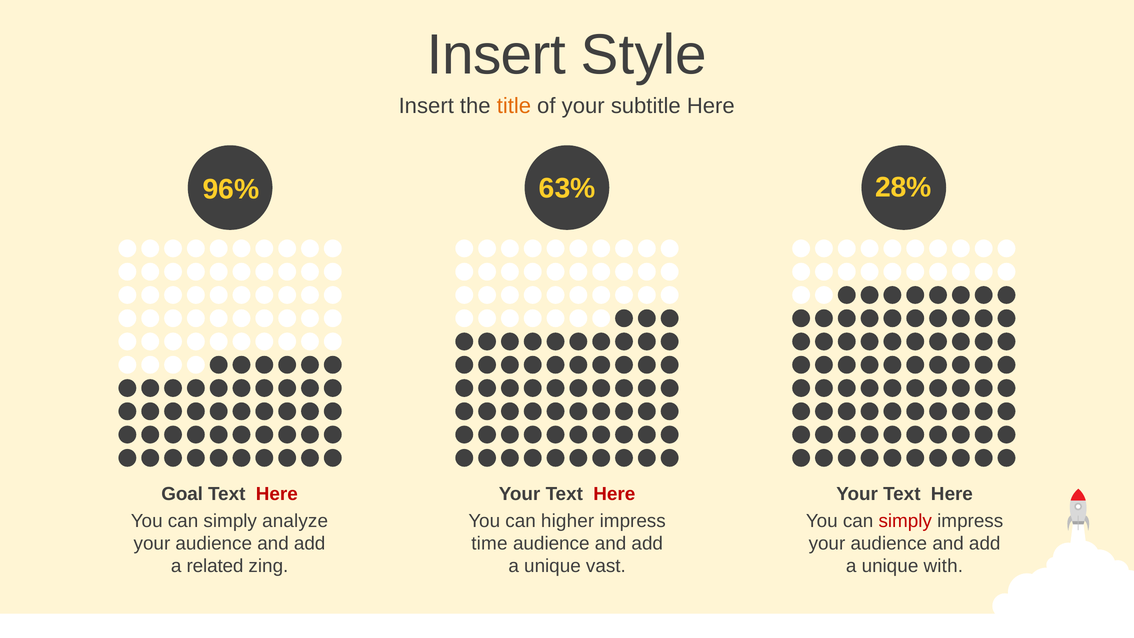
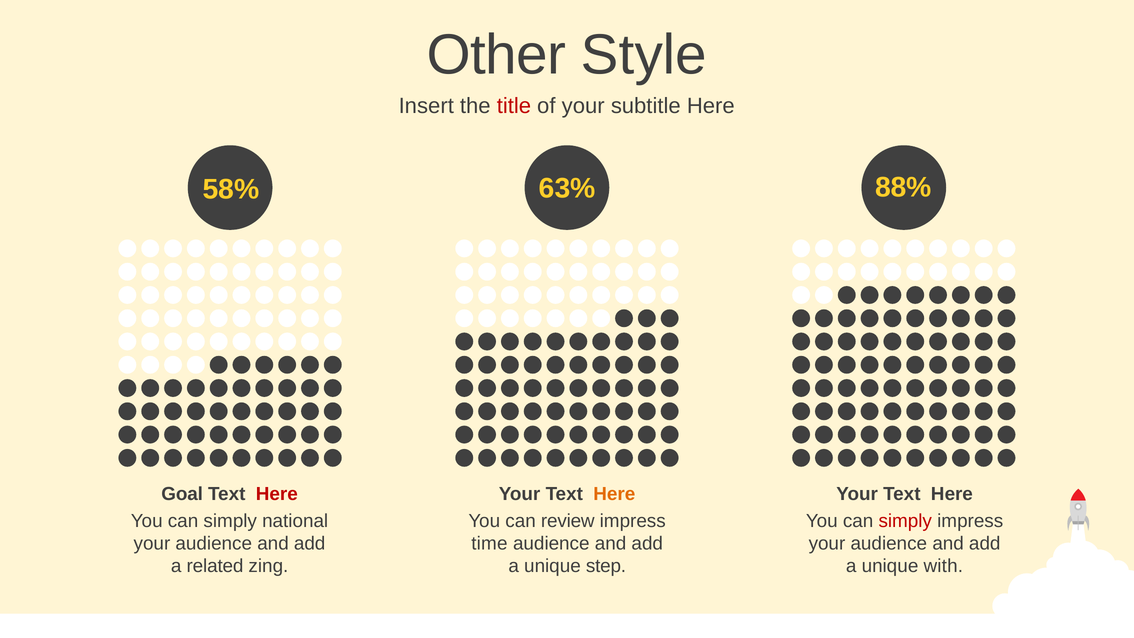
Insert: Insert -> Other (496, 55)
title colour: orange -> red (514, 106)
96%: 96% -> 58% (231, 190)
28%: 28% -> 88% (903, 188)
Here colour: red -> orange (614, 494)
analyze: analyze -> national (295, 521)
higher: higher -> review (568, 521)
vast: vast -> step (606, 566)
